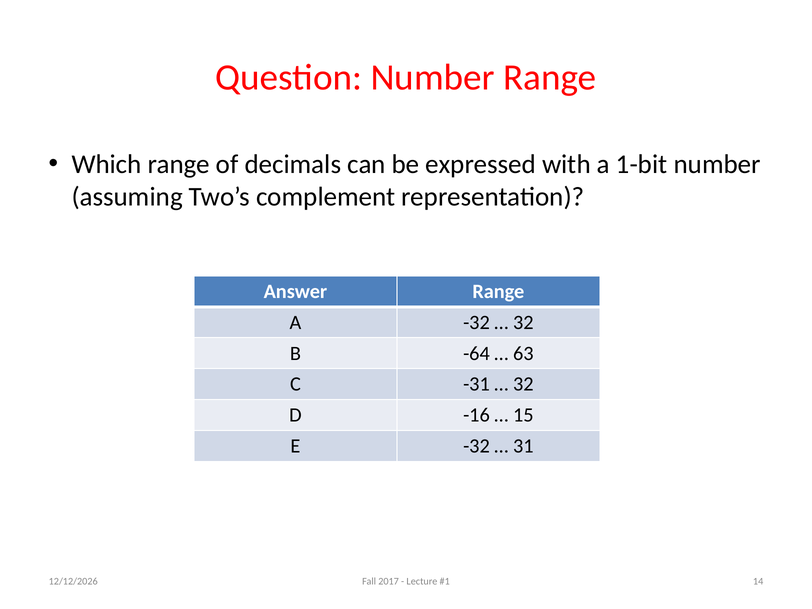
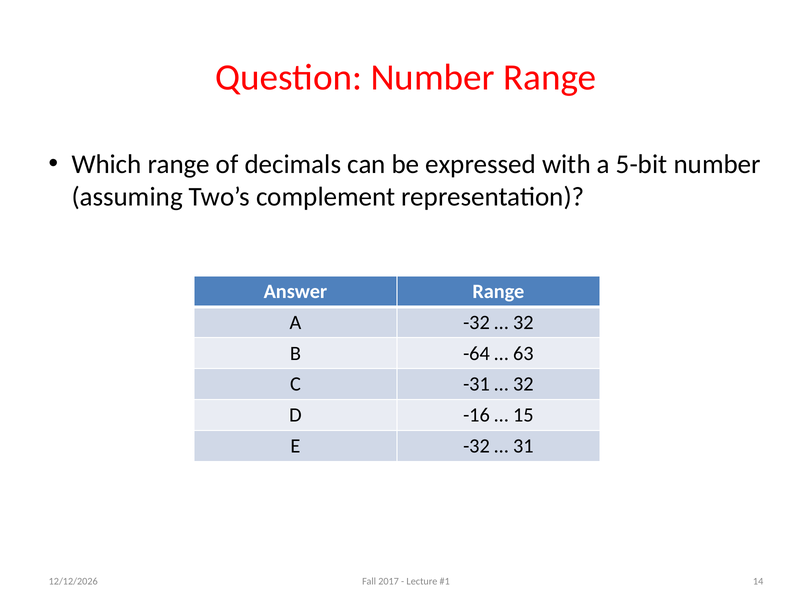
1-bit: 1-bit -> 5-bit (642, 164)
